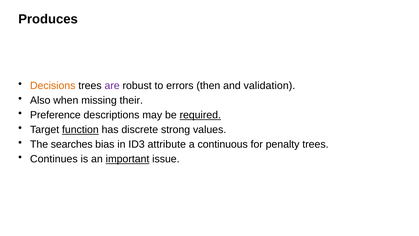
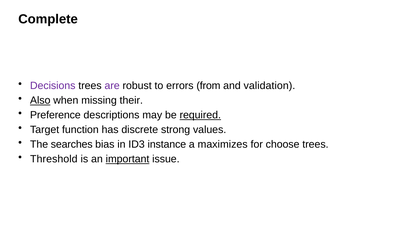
Produces: Produces -> Complete (48, 19)
Decisions colour: orange -> purple (53, 86)
then: then -> from (208, 86)
Also underline: none -> present (40, 100)
function underline: present -> none (80, 130)
attribute: attribute -> instance (167, 144)
continuous: continuous -> maximizes (223, 144)
penalty: penalty -> choose (283, 144)
Continues: Continues -> Threshold (54, 159)
